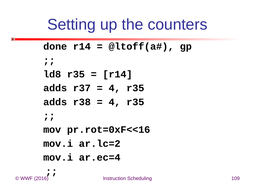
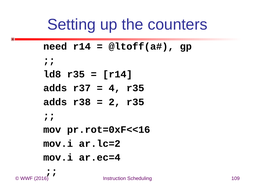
done: done -> need (55, 47)
4: 4 -> 2 (115, 102)
